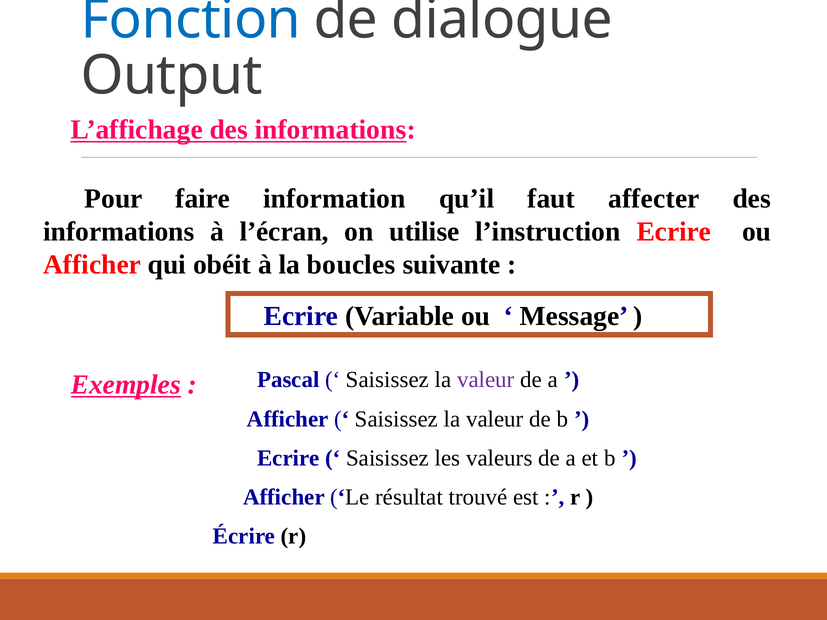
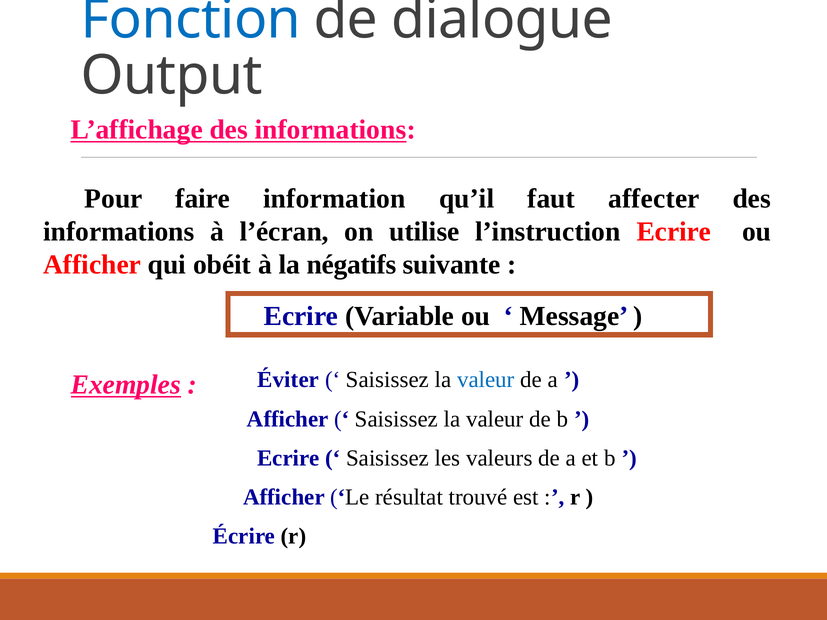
boucles: boucles -> négatifs (351, 265)
Pascal: Pascal -> Éviter (288, 380)
valeur colour: purple -> blue (486, 380)
